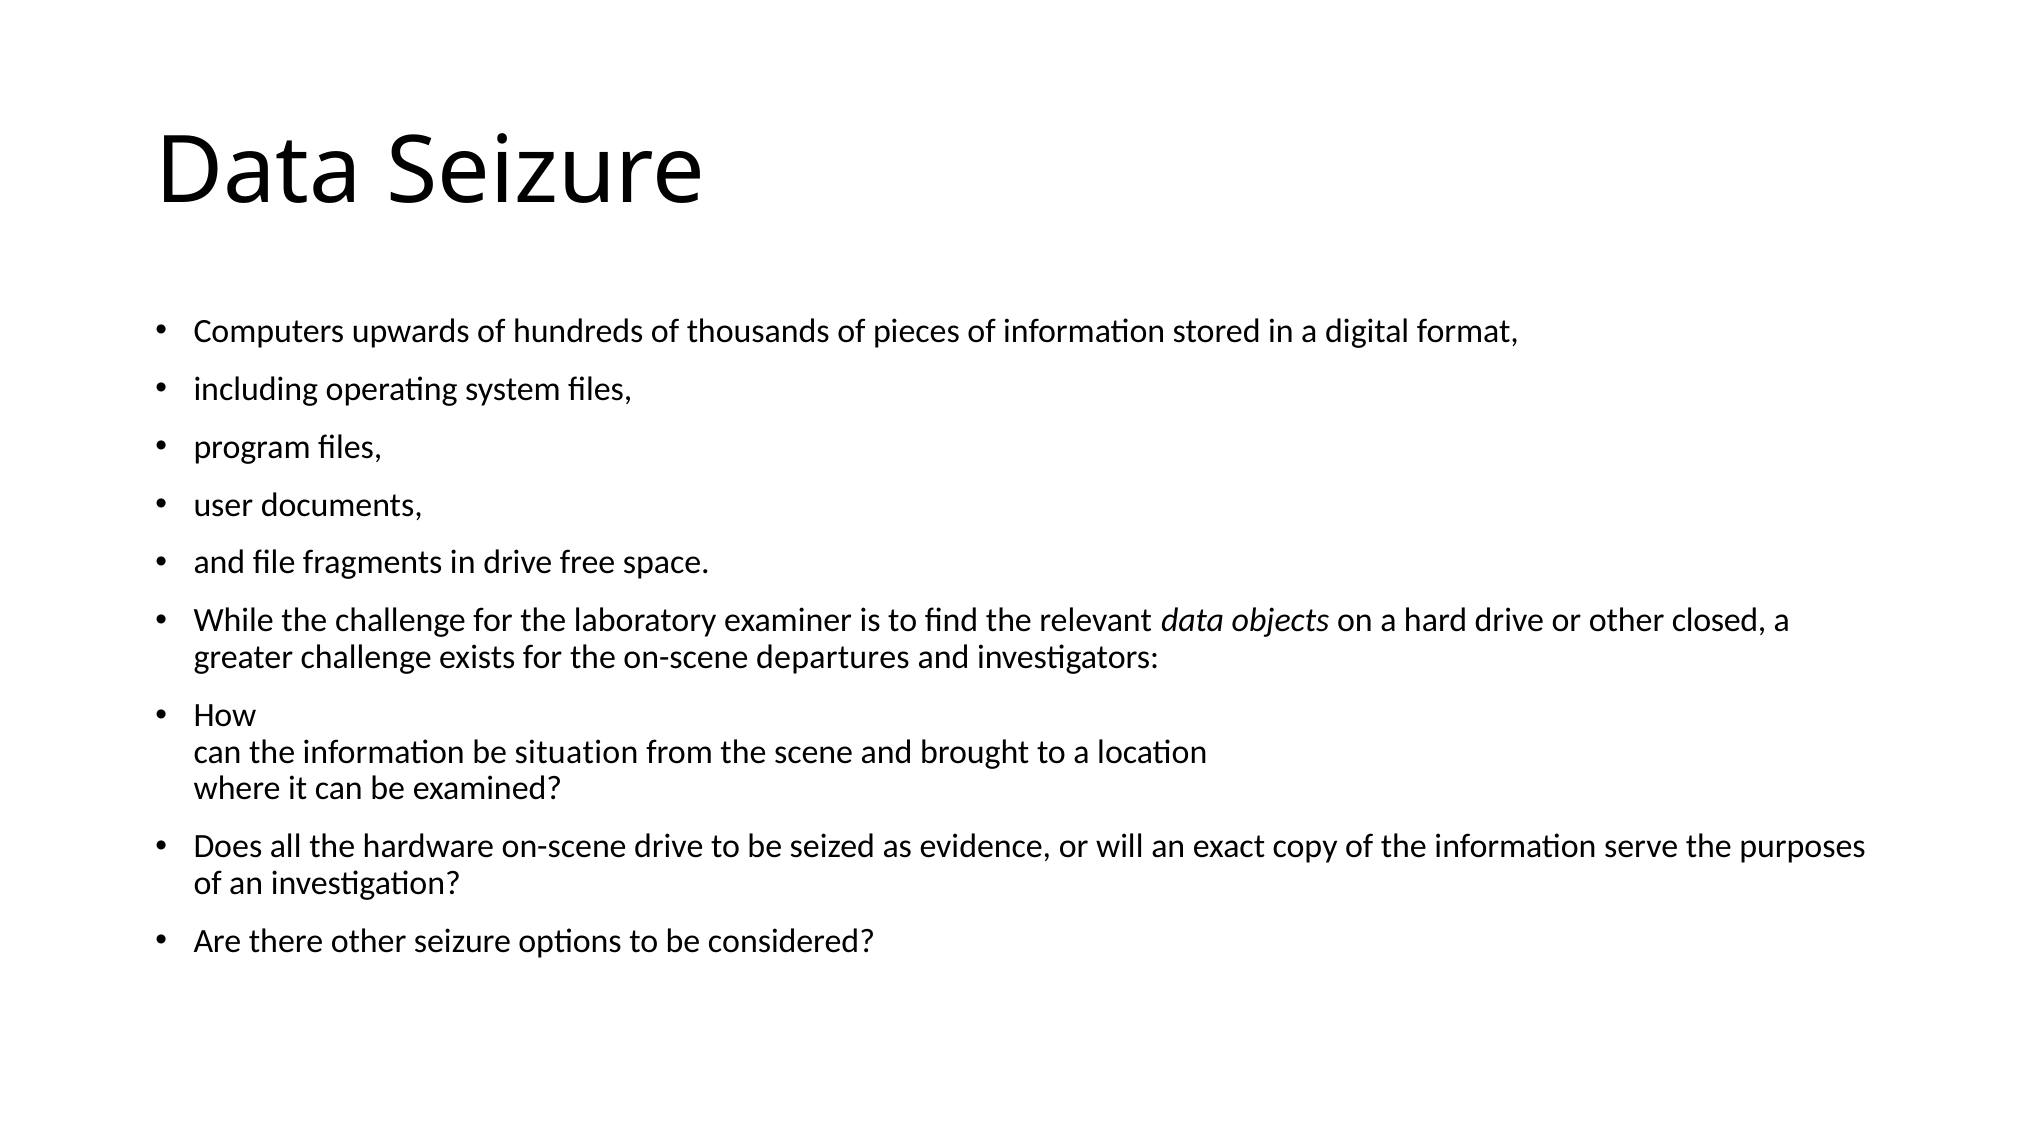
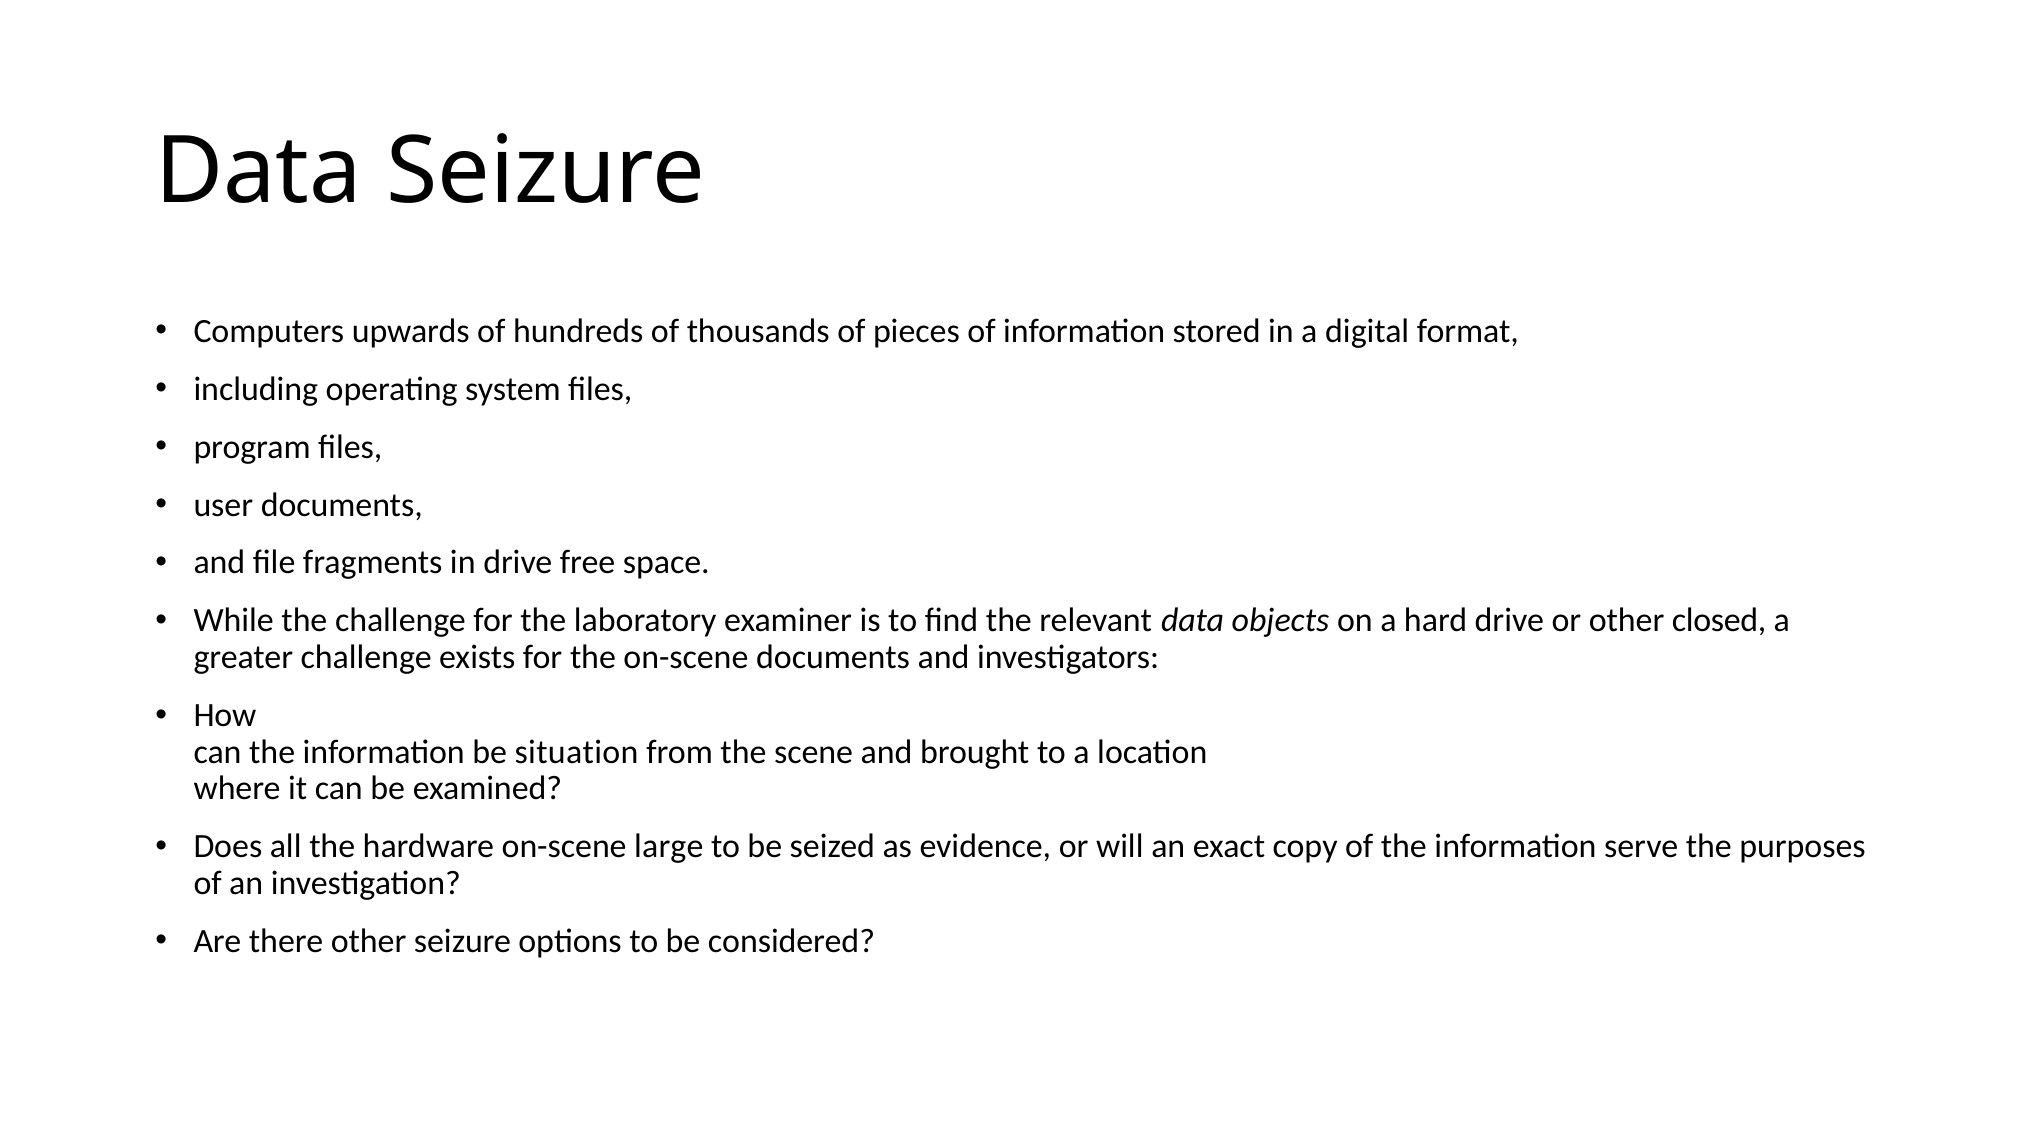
on-scene departures: departures -> documents (833, 657)
on-scene drive: drive -> large (669, 846)
